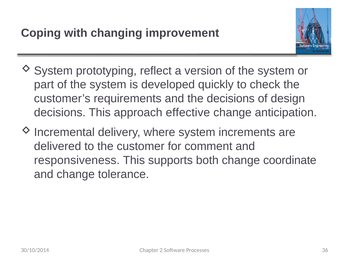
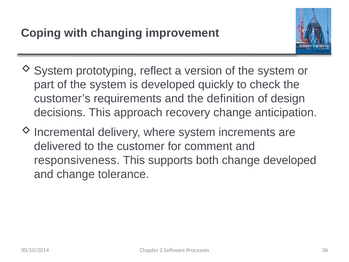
the decisions: decisions -> definition (231, 99)
effective: effective -> recovery (188, 112)
change coordinate: coordinate -> developed (290, 160)
